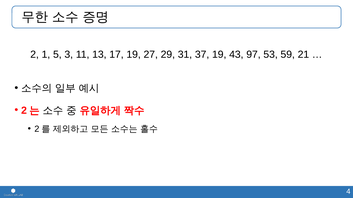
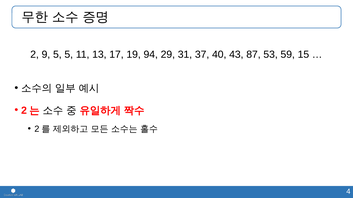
1: 1 -> 9 (46, 55)
5 3: 3 -> 5 (69, 55)
27: 27 -> 94 (151, 55)
37 19: 19 -> 40 (219, 55)
97: 97 -> 87 (253, 55)
21: 21 -> 15 (303, 55)
